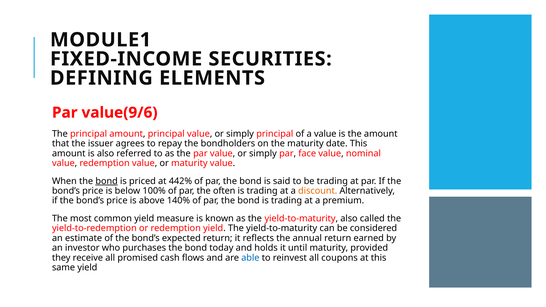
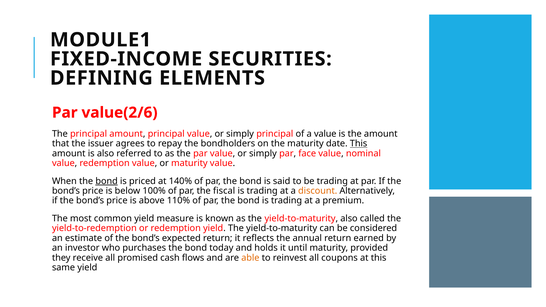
value(9/6: value(9/6 -> value(2/6 (120, 113)
This underline: none -> present (359, 144)
442%: 442% -> 140% (180, 181)
often: often -> fiscal (224, 191)
140%: 140% -> 110% (178, 201)
able colour: blue -> orange (250, 258)
